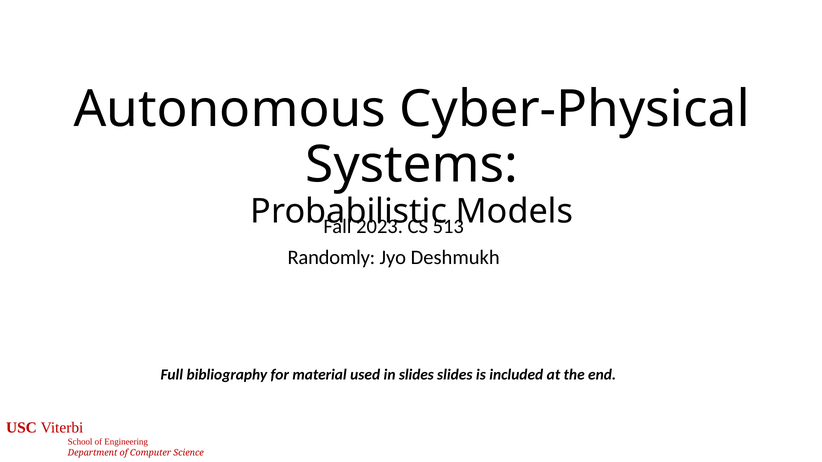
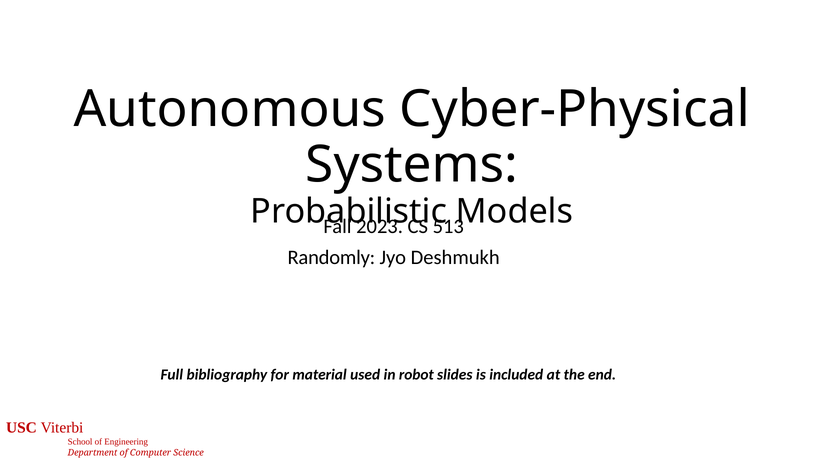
in slides: slides -> robot (416, 375)
